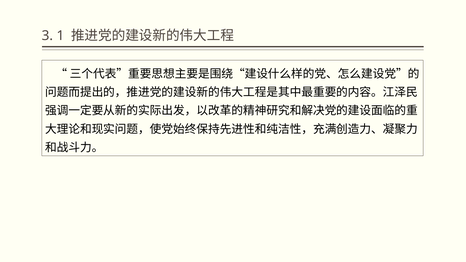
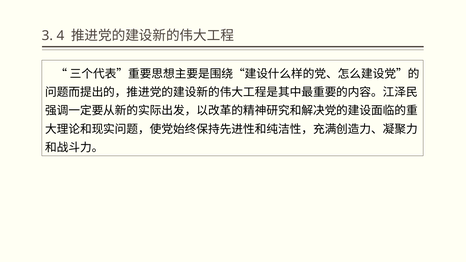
1: 1 -> 4 (60, 36)
